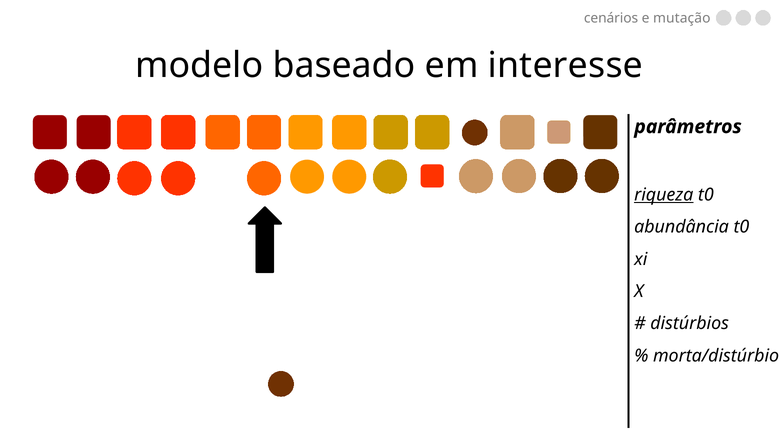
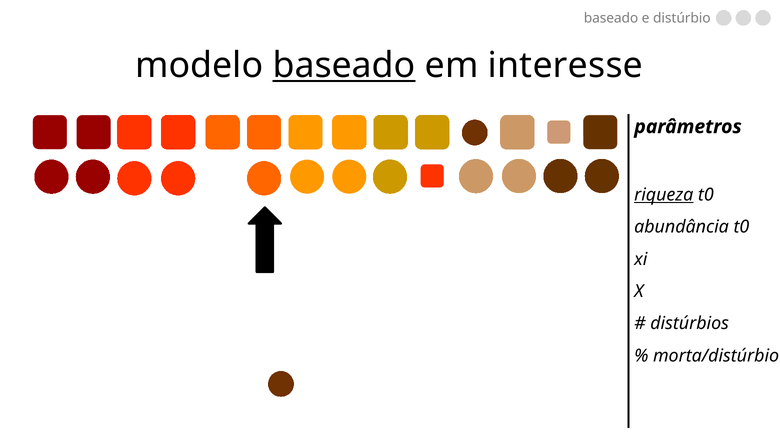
cenários: cenários -> baseado (611, 18)
mutação: mutação -> distúrbio (682, 18)
baseado underline: none -> present (344, 66)
